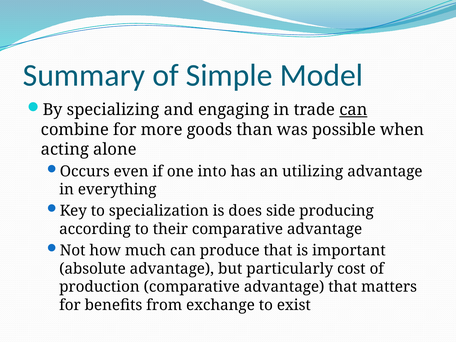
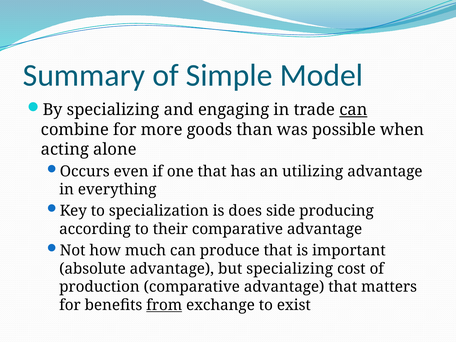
one into: into -> that (212, 171)
but particularly: particularly -> specializing (290, 269)
from underline: none -> present (164, 305)
